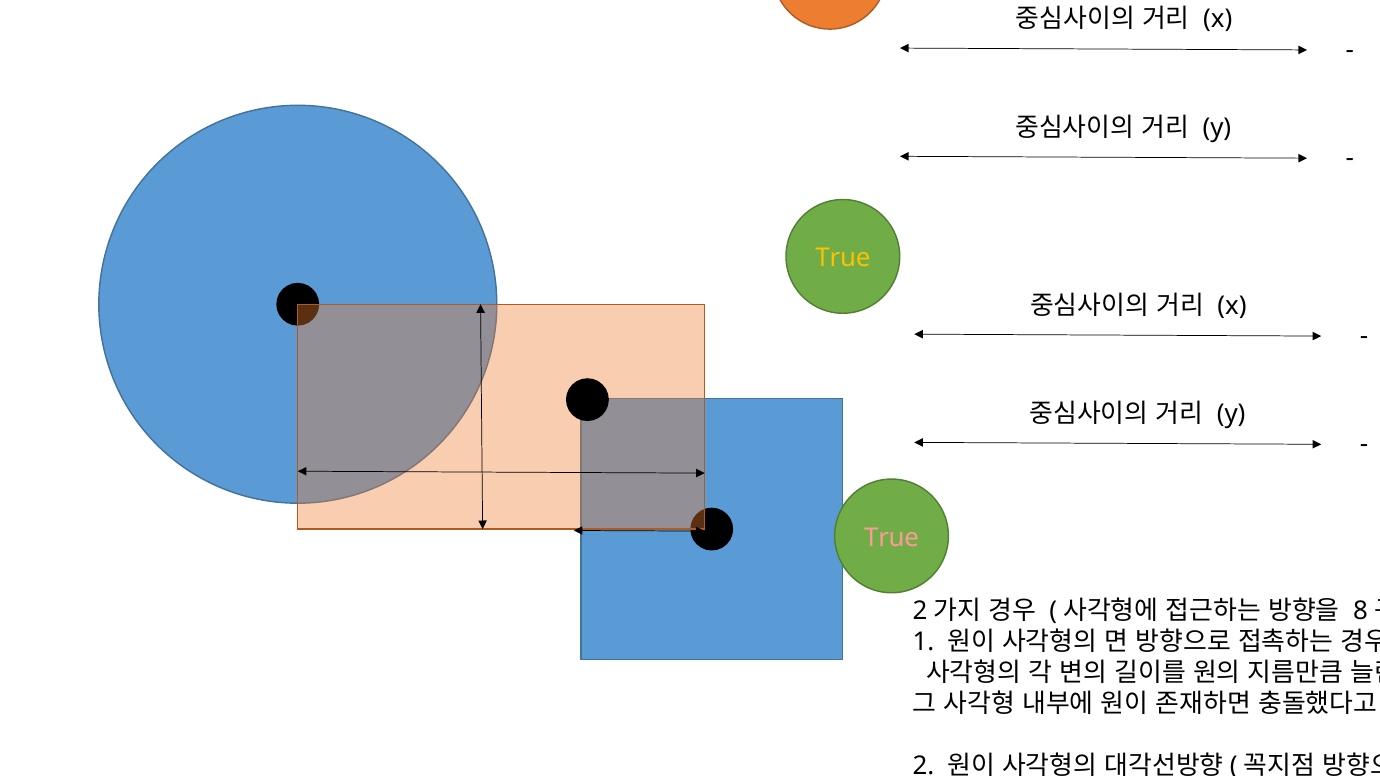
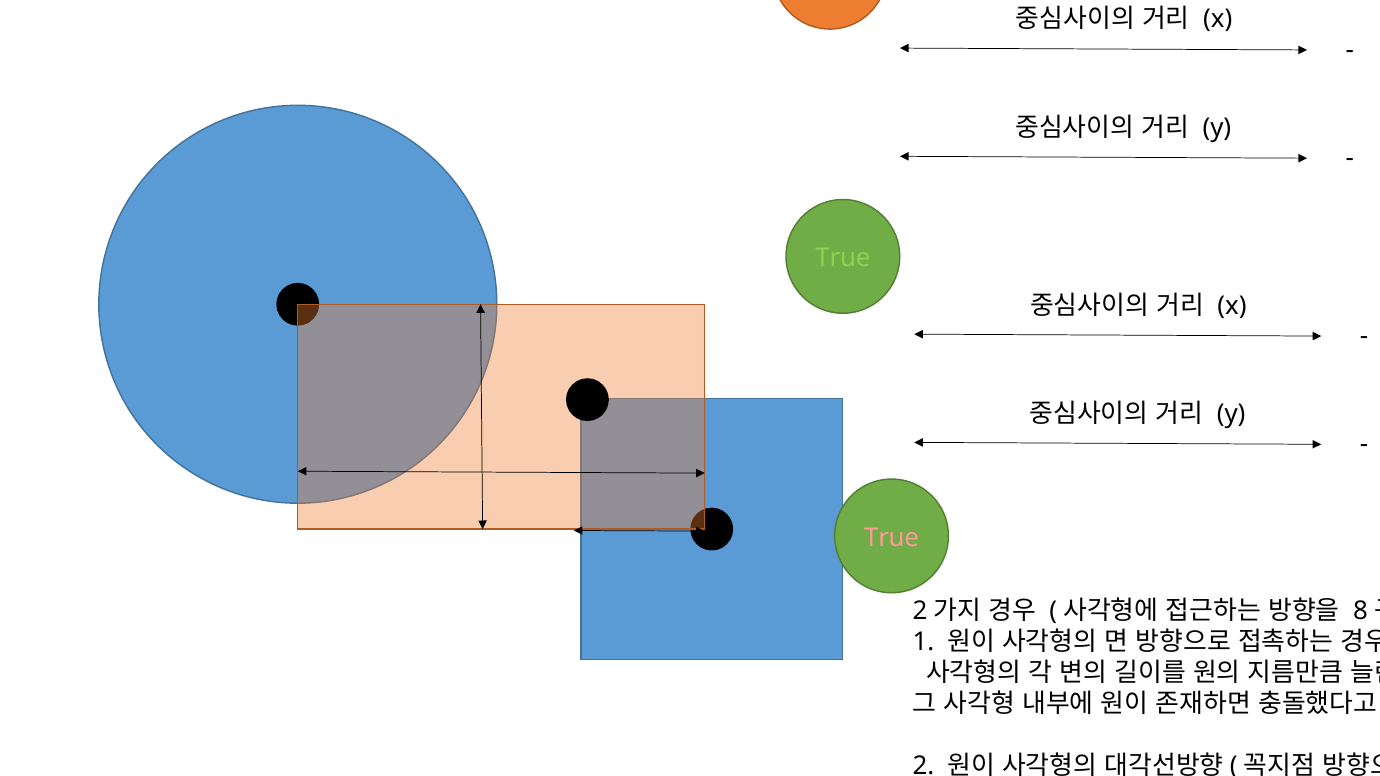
True colour: yellow -> light green (843, 258)
